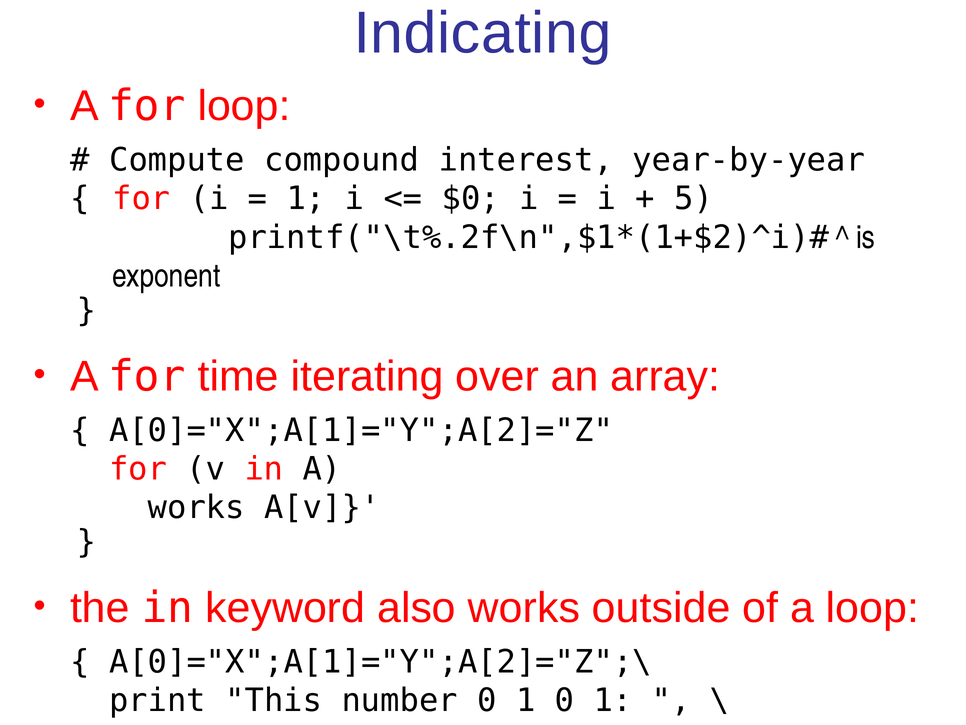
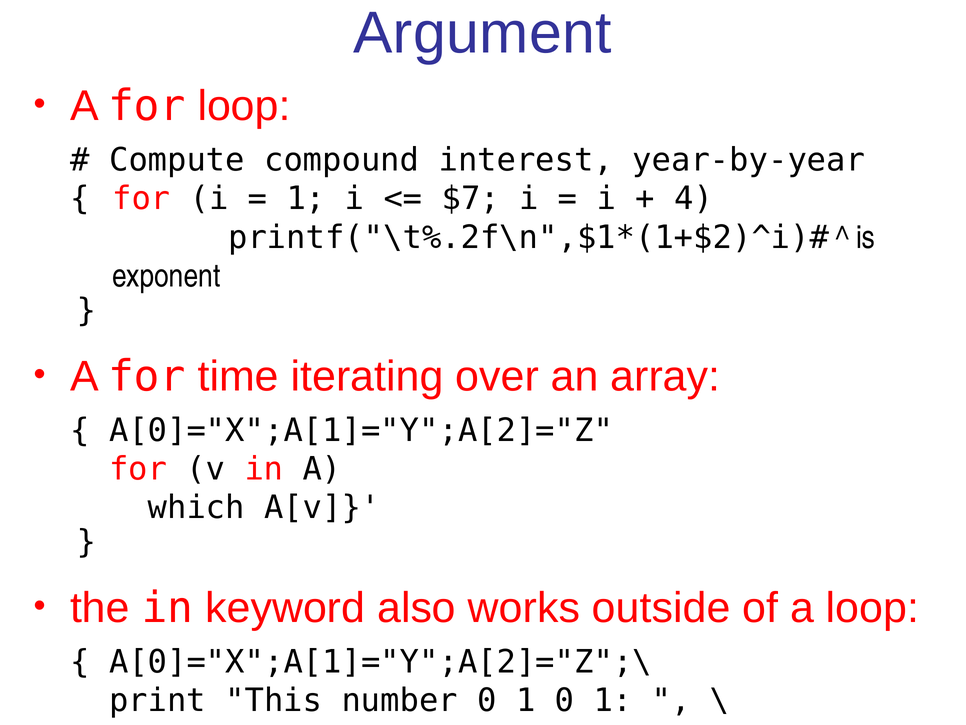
Indicating: Indicating -> Argument (483, 33)
$0: $0 -> $7 (471, 199)
5: 5 -> 4 (694, 199)
works: works -> which (196, 507)
